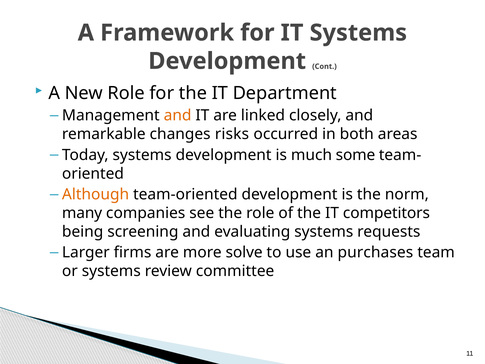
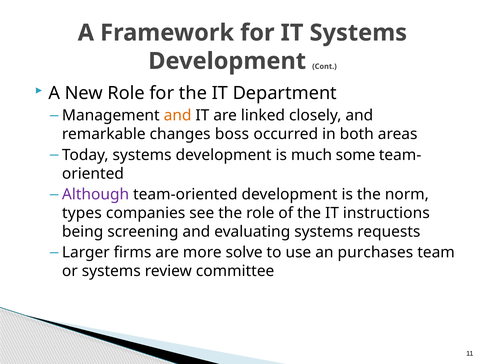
risks: risks -> boss (232, 134)
Although colour: orange -> purple (96, 194)
many: many -> types (82, 213)
competitors: competitors -> instructions (386, 213)
